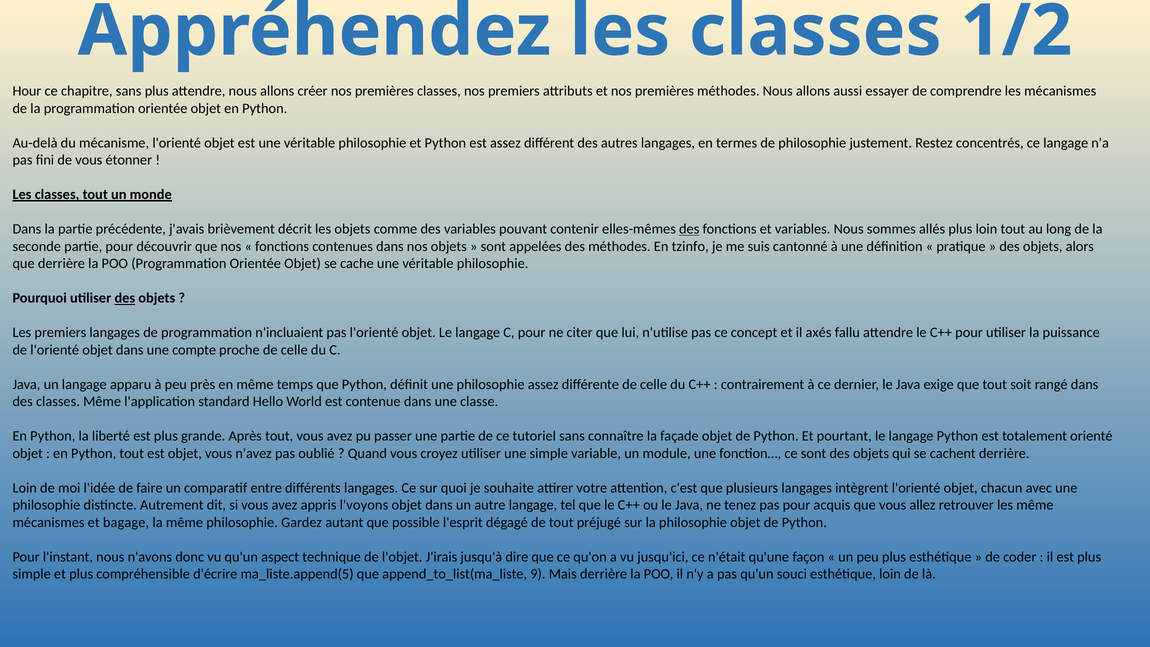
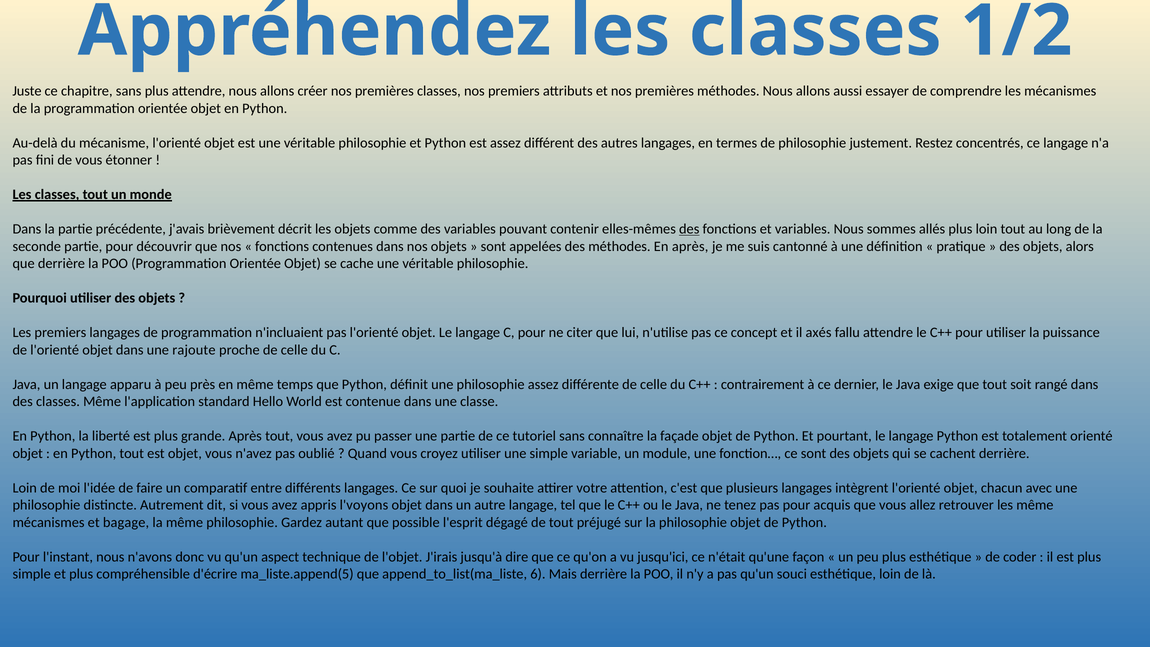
Hour: Hour -> Juste (27, 91)
En tzinfo: tzinfo -> après (690, 246)
des underline: present -> none (125, 298)
compte: compte -> rajoute (194, 350)
9: 9 -> 6 (538, 574)
